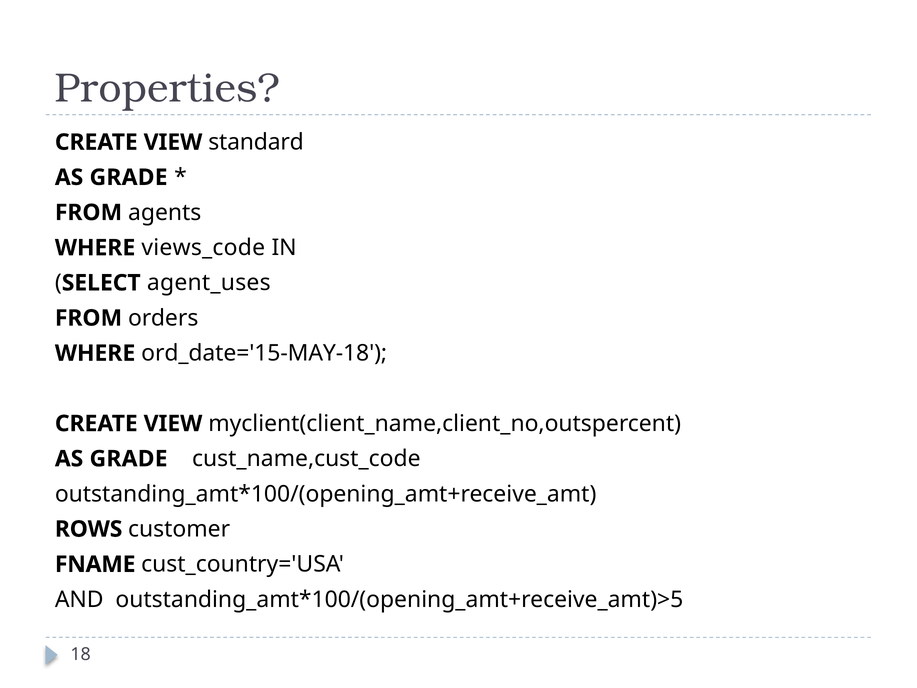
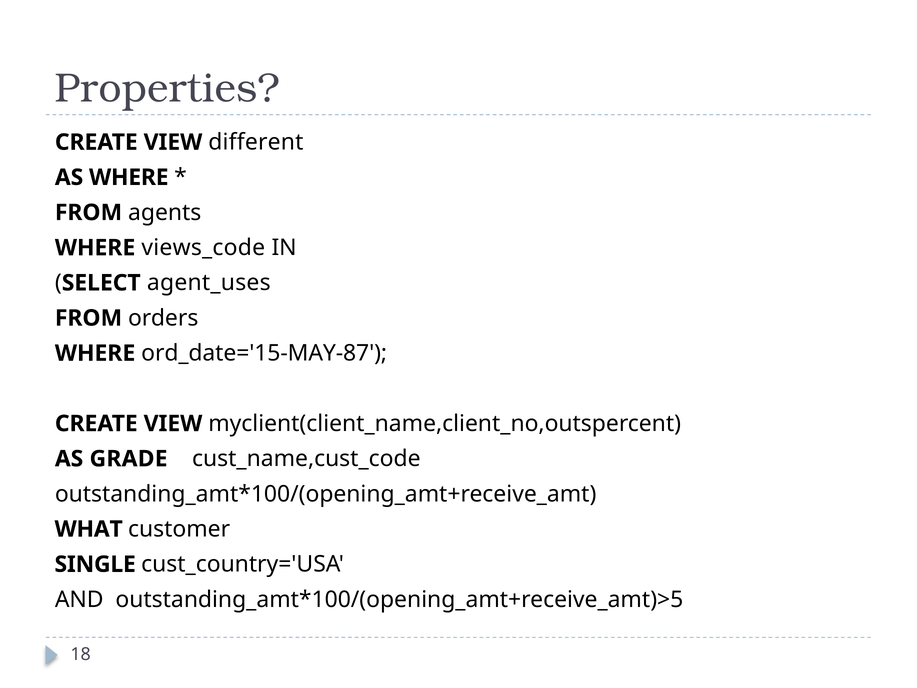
standard: standard -> different (256, 142)
GRADE: GRADE -> WHERE (129, 177)
ord_date='15-MAY-18: ord_date='15-MAY-18 -> ord_date='15-MAY-87 (264, 353)
ROWS: ROWS -> WHAT (89, 529)
FNAME: FNAME -> SINGLE (95, 564)
